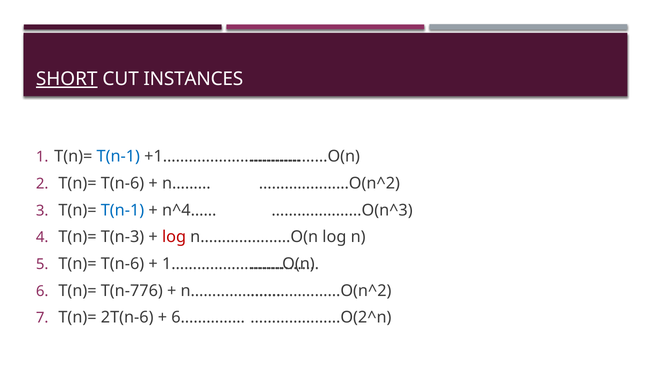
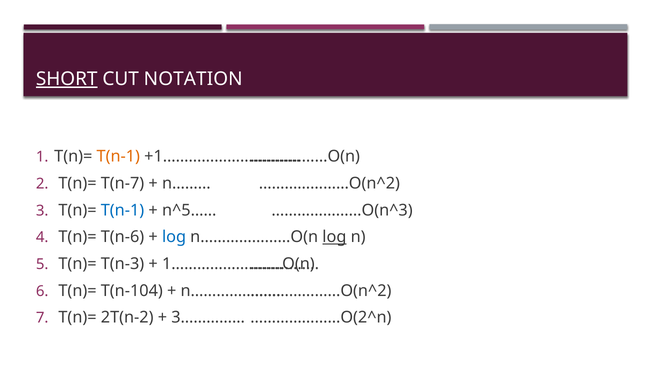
INSTANCES: INSTANCES -> NOTATION (193, 79)
T(n-1 colour: blue -> orange (118, 157)
T(n-6: T(n-6 -> T(n-7 (123, 183)
n^4……: n^4…… -> n^5…… (189, 210)
T(n-3: T(n-3 -> T(n-6 (123, 237)
log colour: red -> blue (174, 237)
log underline: none -> present (334, 237)
T(n-6: T(n-6 -> T(n-3 (123, 264)
T(n-776: T(n-776 -> T(n-104 (132, 291)
2T(n-6: 2T(n-6 -> 2T(n-2 (127, 318)
6……………: 6…………… -> 3…………… (208, 318)
